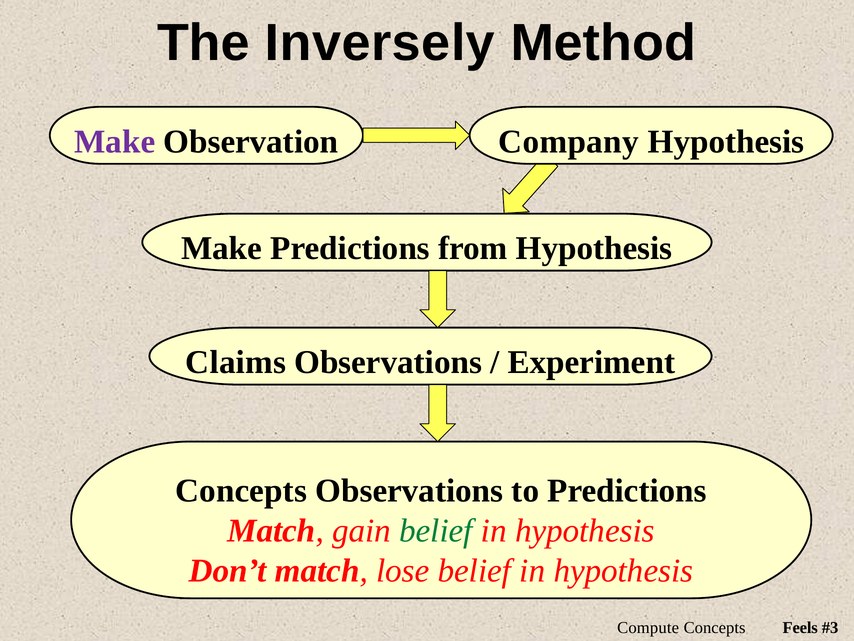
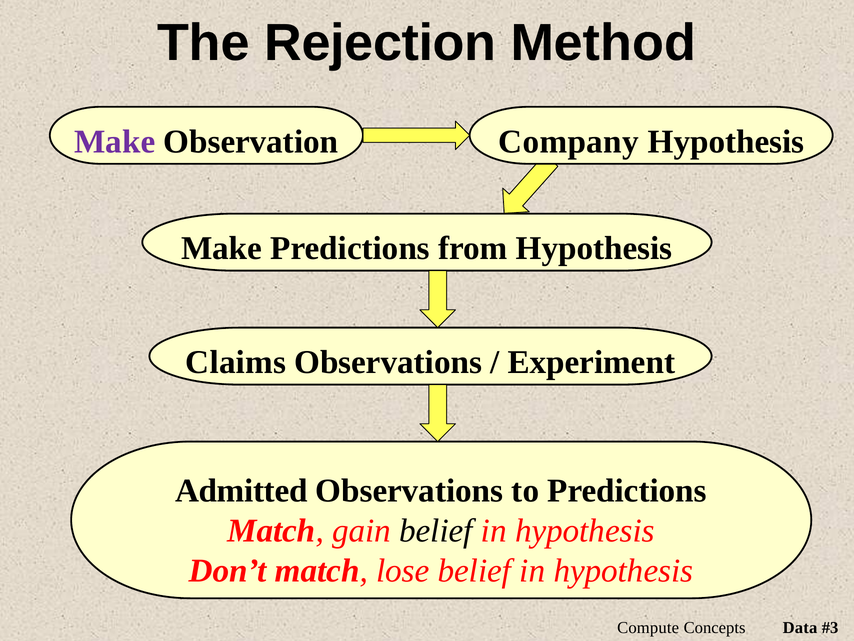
Inversely: Inversely -> Rejection (380, 43)
Concepts: Concepts -> Admitted (241, 491)
belief colour: green -> black (436, 531)
Feels: Feels -> Data (800, 627)
